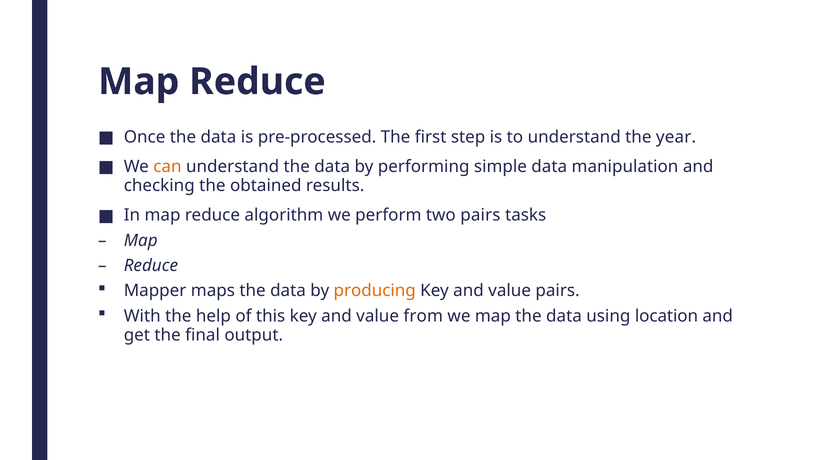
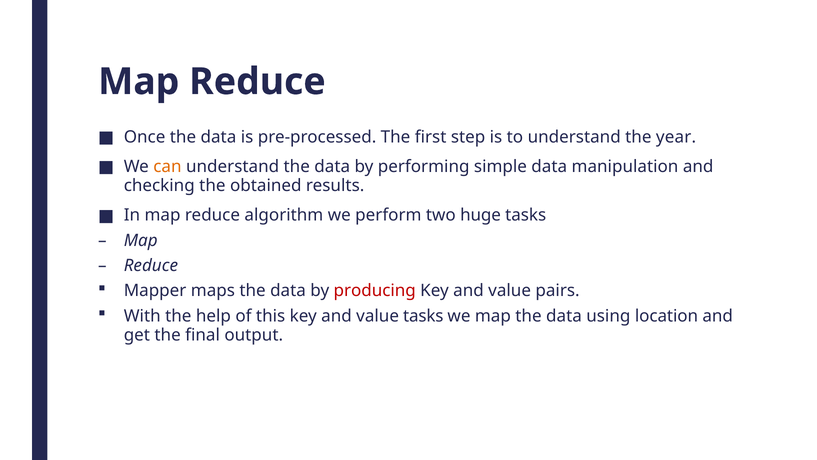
two pairs: pairs -> huge (481, 215)
producing colour: orange -> red (375, 291)
value from: from -> tasks (423, 316)
